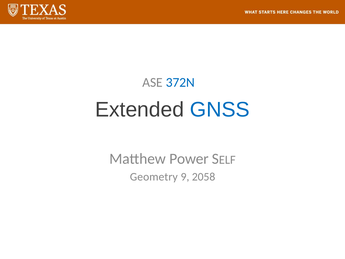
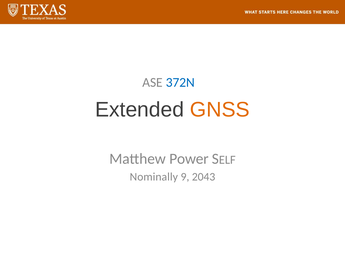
GNSS colour: blue -> orange (220, 110)
Geometry: Geometry -> Nominally (154, 177)
2058: 2058 -> 2043 (204, 177)
